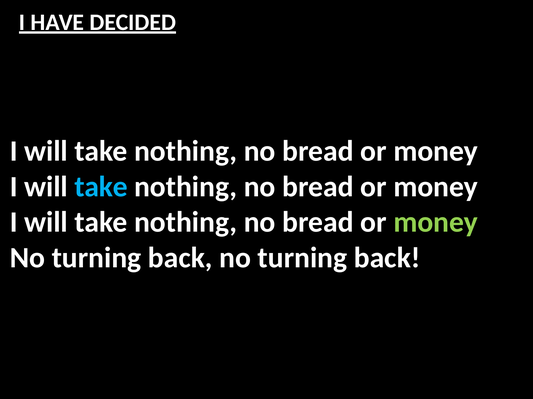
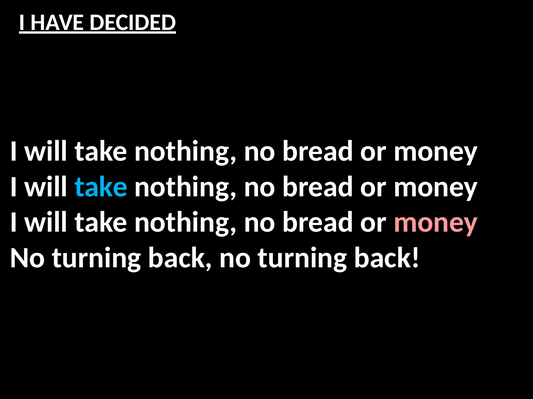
money colour: light green -> pink (436, 223)
